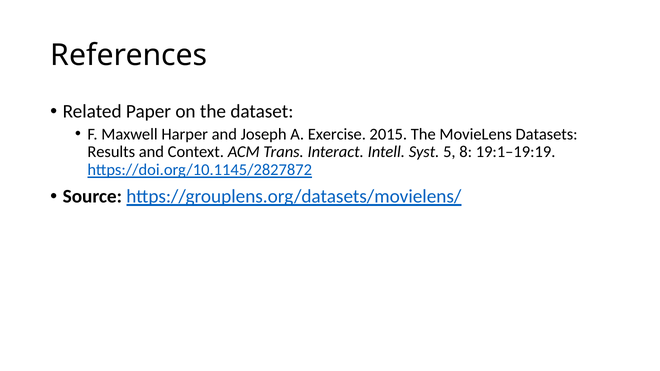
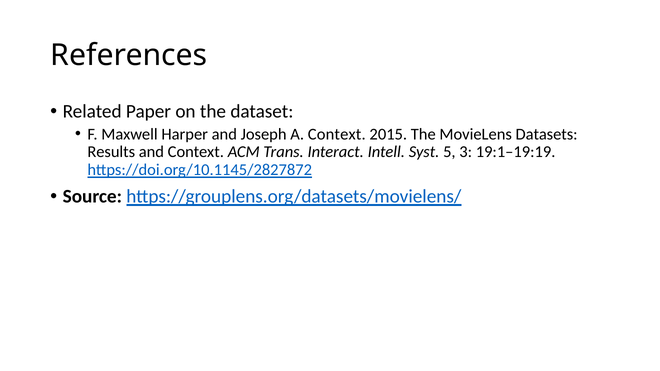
A Exercise: Exercise -> Context (337, 134)
8: 8 -> 3 (466, 152)
